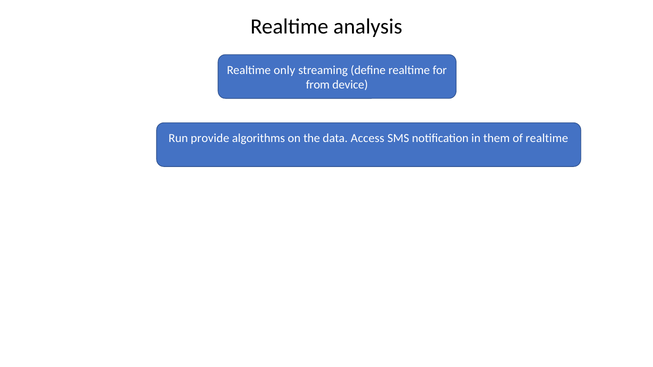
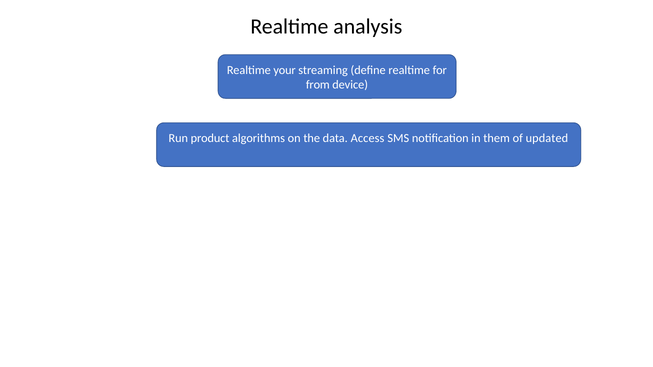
only: only -> your (285, 70)
provide: provide -> product (210, 138)
of realtime: realtime -> updated (547, 138)
